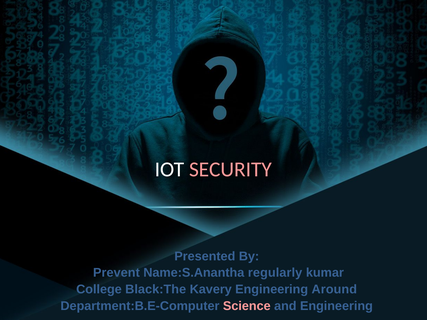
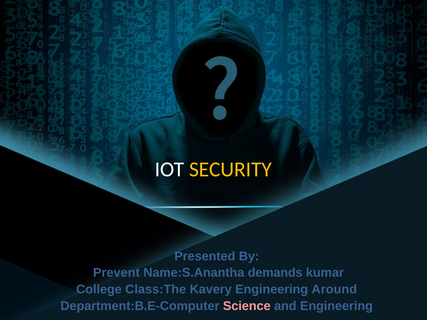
SECURITY colour: pink -> yellow (231, 169)
regularly: regularly -> demands (275, 273)
Black:The: Black:The -> Class:The (156, 290)
